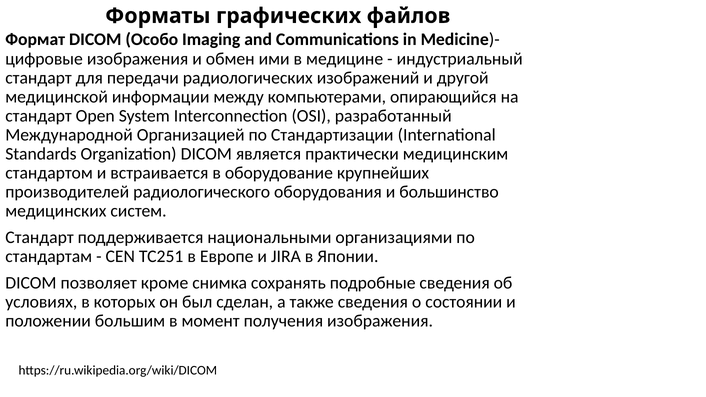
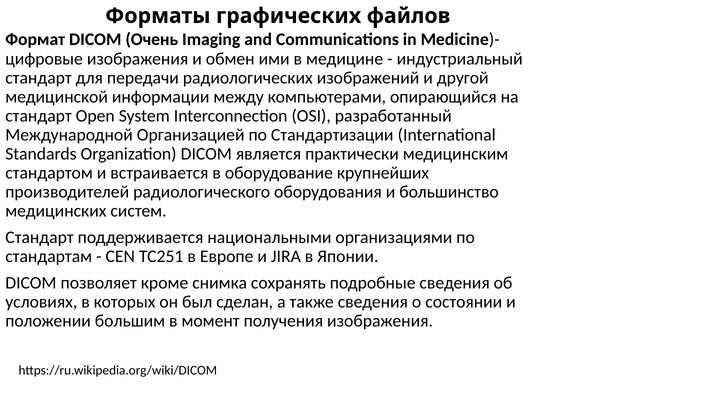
Особо: Особо -> Очень (152, 40)
